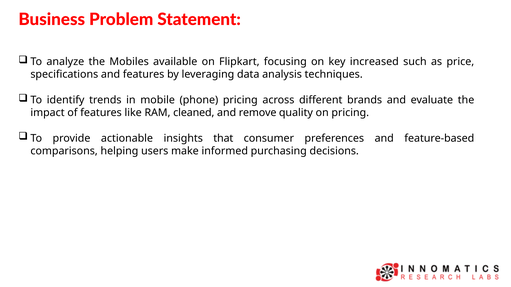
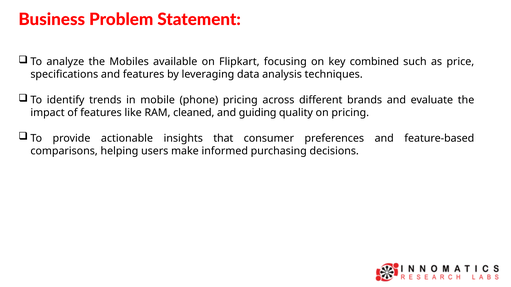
increased: increased -> combined (374, 62)
remove: remove -> guiding (258, 113)
